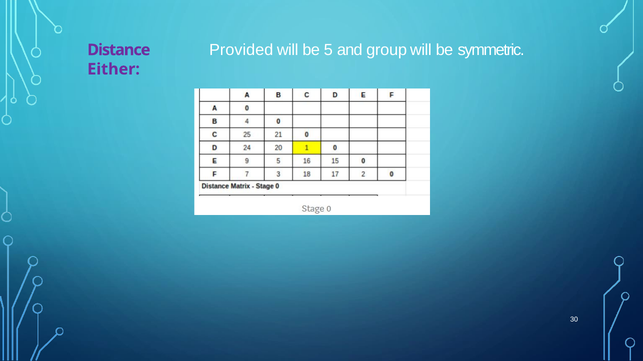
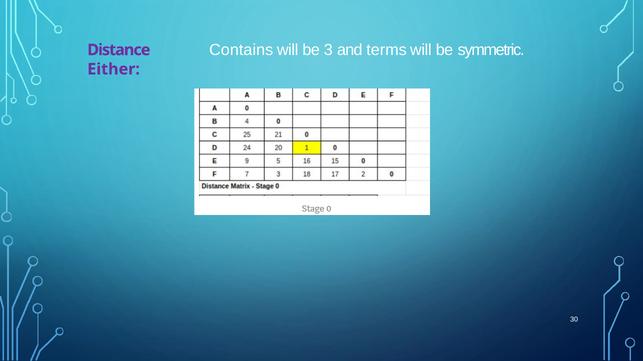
Provided: Provided -> Contains (241, 50)
5: 5 -> 3 (328, 50)
group: group -> terms (387, 50)
